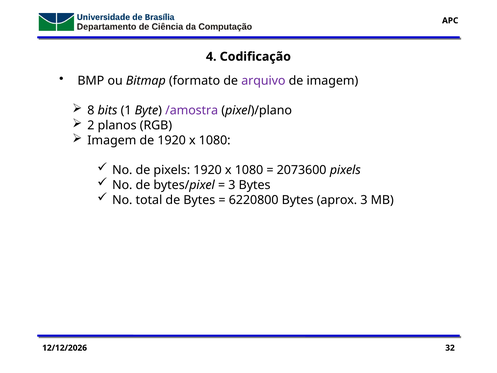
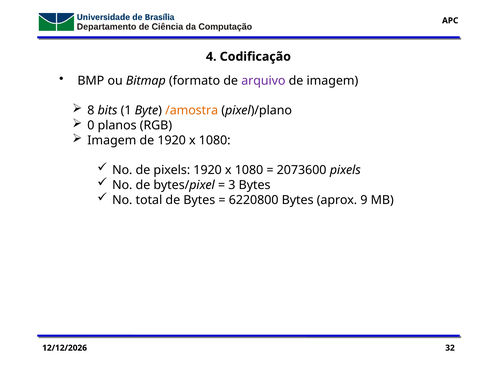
/amostra colour: purple -> orange (192, 110)
2: 2 -> 0 (91, 125)
aprox 3: 3 -> 9 (364, 200)
